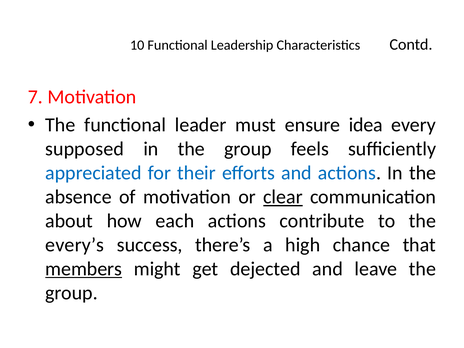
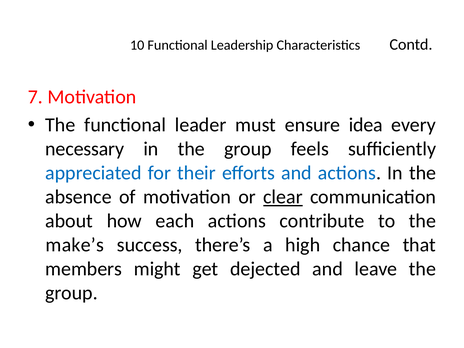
supposed: supposed -> necessary (85, 149)
every’s: every’s -> make’s (75, 245)
members underline: present -> none (84, 269)
